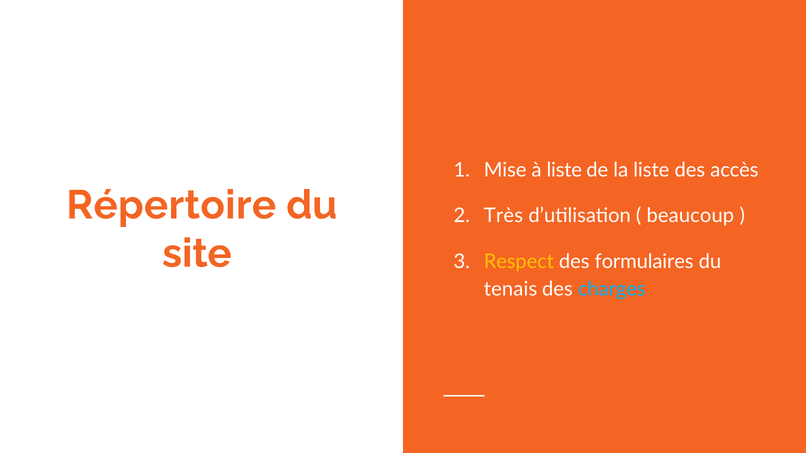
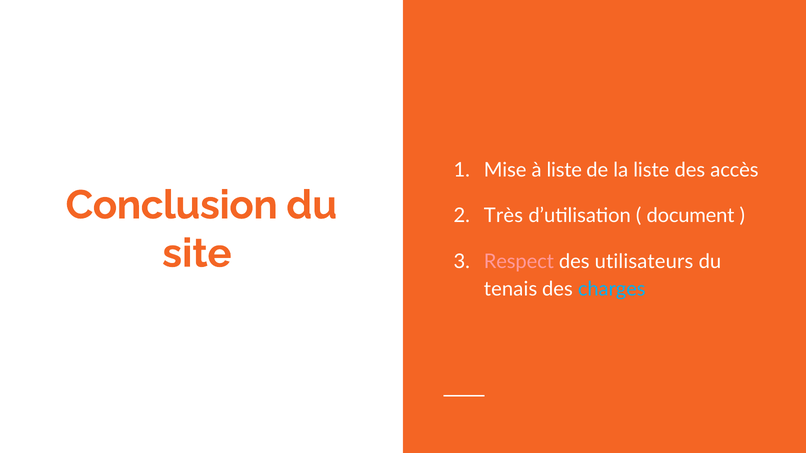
Répertoire: Répertoire -> Conclusion (172, 205)
beaucoup: beaucoup -> document (691, 216)
Respect colour: yellow -> pink (519, 262)
formulaires: formulaires -> utilisateurs (644, 262)
